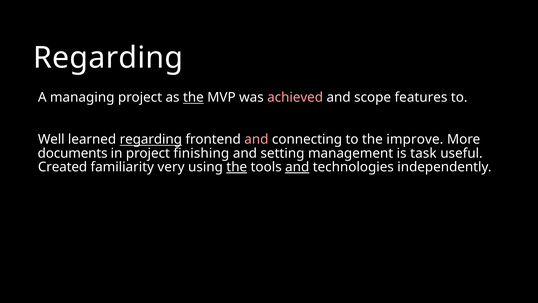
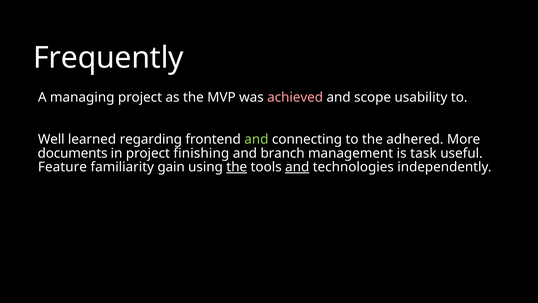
Regarding: Regarding -> Frequently (108, 58)
the underline: present -> none (193, 97)
features: features -> usability (421, 97)
regarding underline: present -> none (151, 139)
and colour: pink -> light green (256, 139)
improve: improve -> adhered (415, 139)
setting: setting -> branch (283, 153)
Created: Created -> Feature (62, 167)
very: very -> gain (171, 167)
